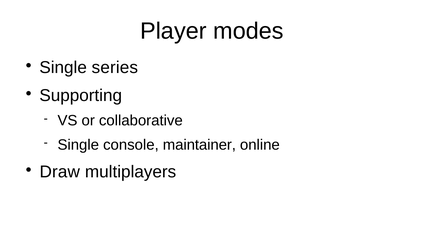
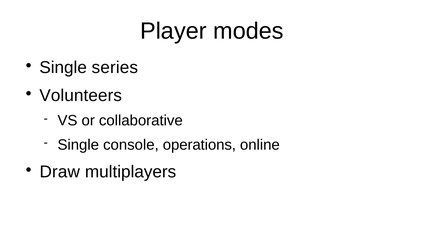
Supporting: Supporting -> Volunteers (81, 95)
maintainer: maintainer -> operations (199, 144)
